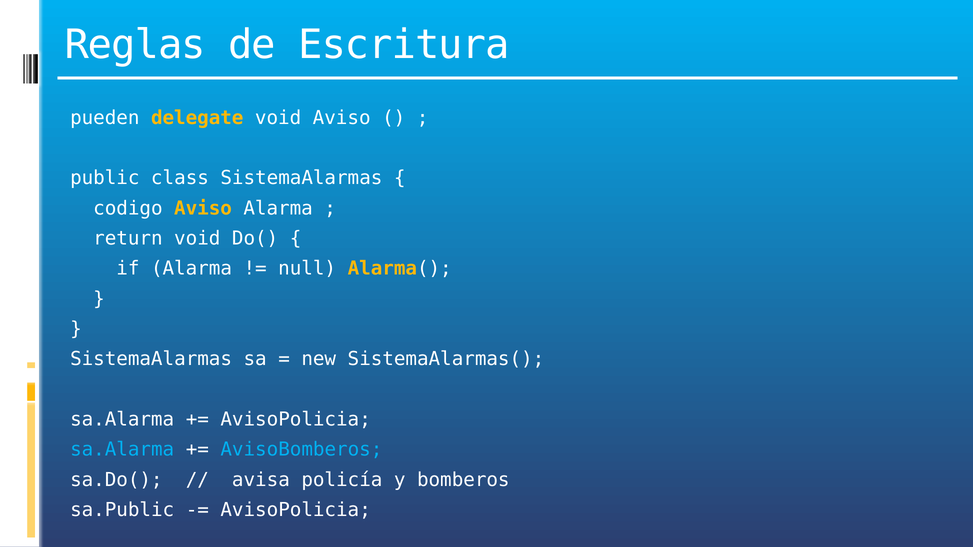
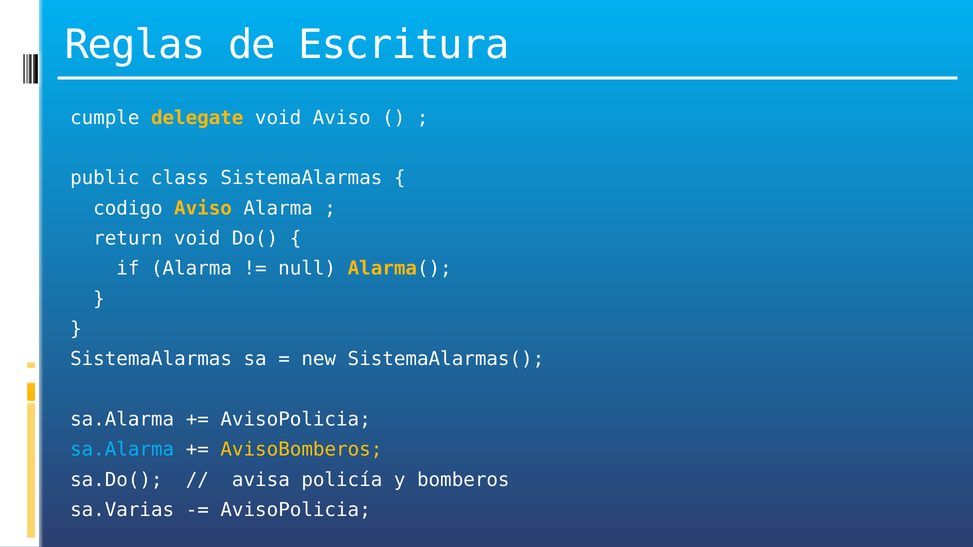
pueden: pueden -> cumple (105, 118)
AvisoBomberos colour: light blue -> yellow (301, 450)
sa.Public: sa.Public -> sa.Varias (122, 510)
